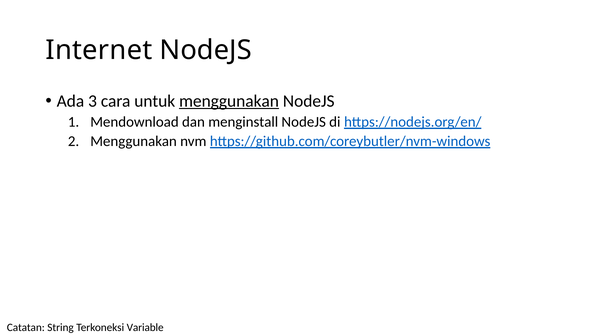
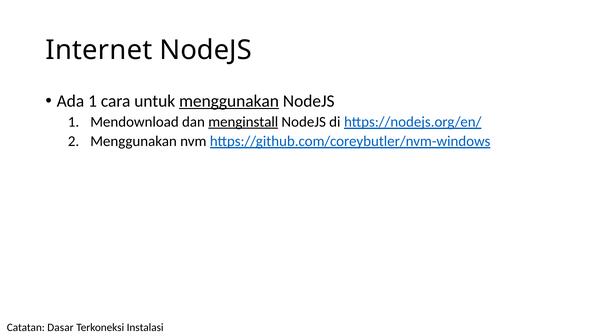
Ada 3: 3 -> 1 (92, 101)
menginstall underline: none -> present (243, 122)
String: String -> Dasar (60, 327)
Variable: Variable -> Instalasi (145, 327)
